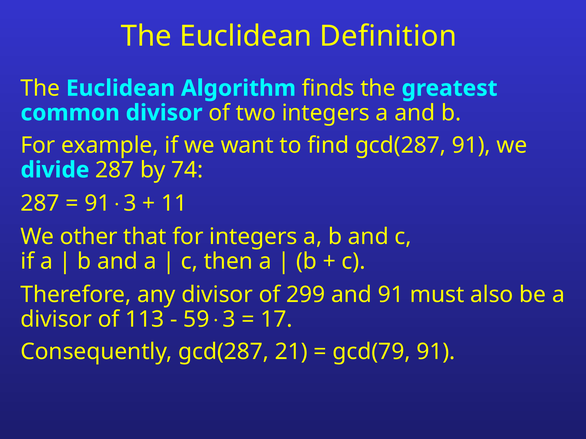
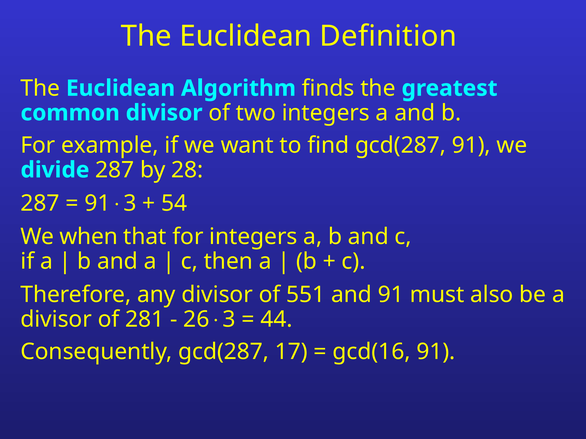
74: 74 -> 28 (187, 170)
11: 11 -> 54 (174, 204)
other: other -> when (89, 237)
299: 299 -> 551 (306, 295)
113: 113 -> 281 (145, 320)
59: 59 -> 26 (196, 320)
17: 17 -> 44 (276, 320)
21: 21 -> 17 (291, 352)
gcd(79: gcd(79 -> gcd(16 (372, 352)
